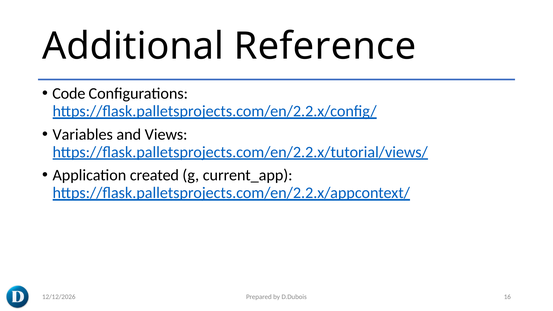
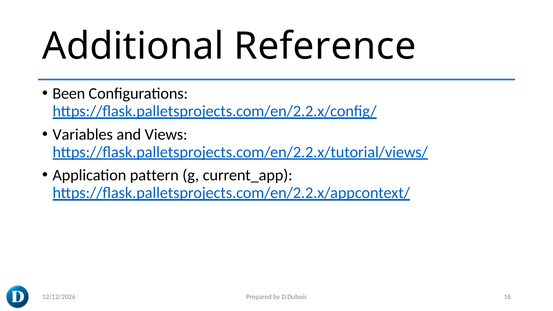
Code: Code -> Been (69, 93)
created: created -> pattern (154, 175)
